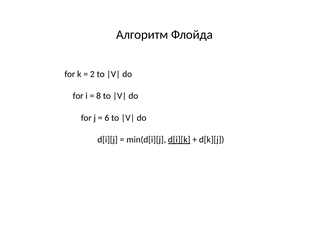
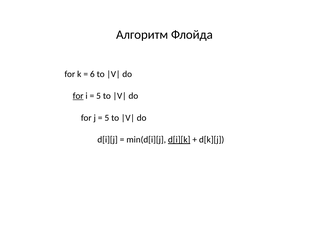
2: 2 -> 6 (92, 74)
for underline: none -> present (78, 96)
8: 8 -> 5 (99, 96)
6: 6 -> 5 (107, 118)
